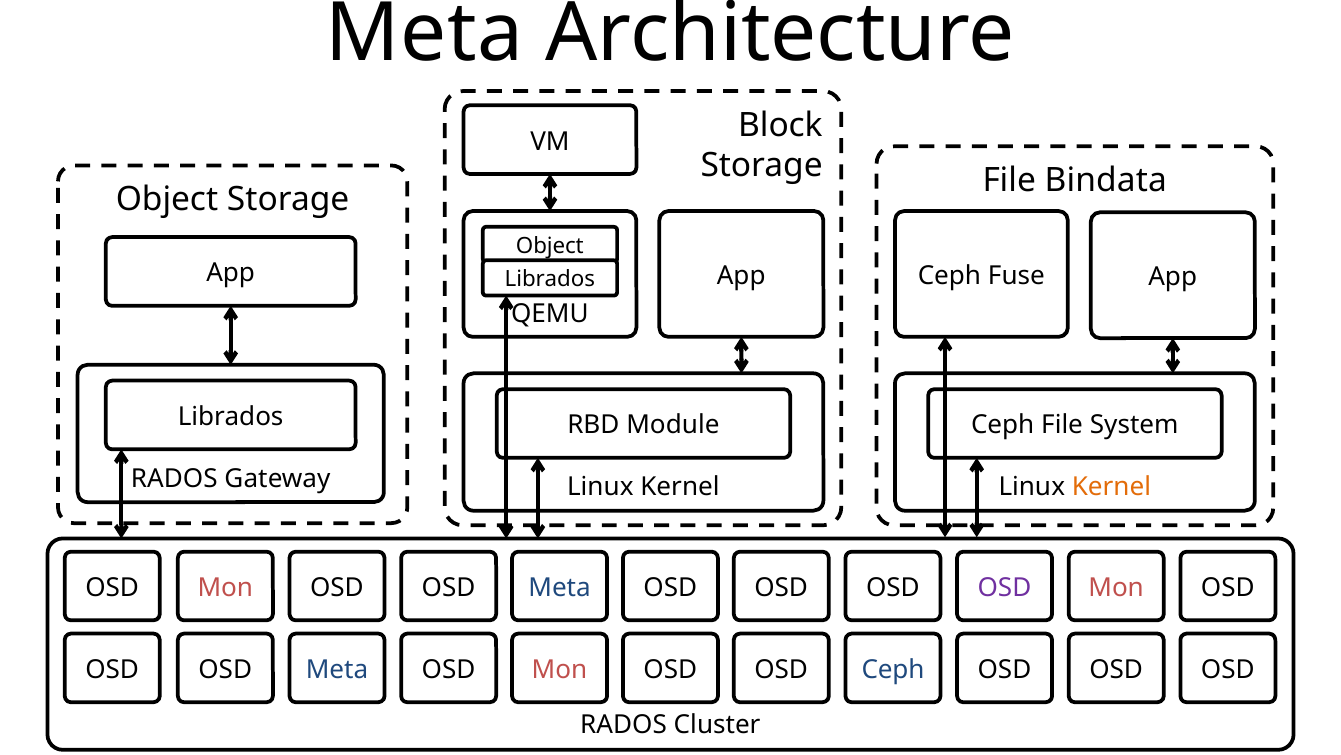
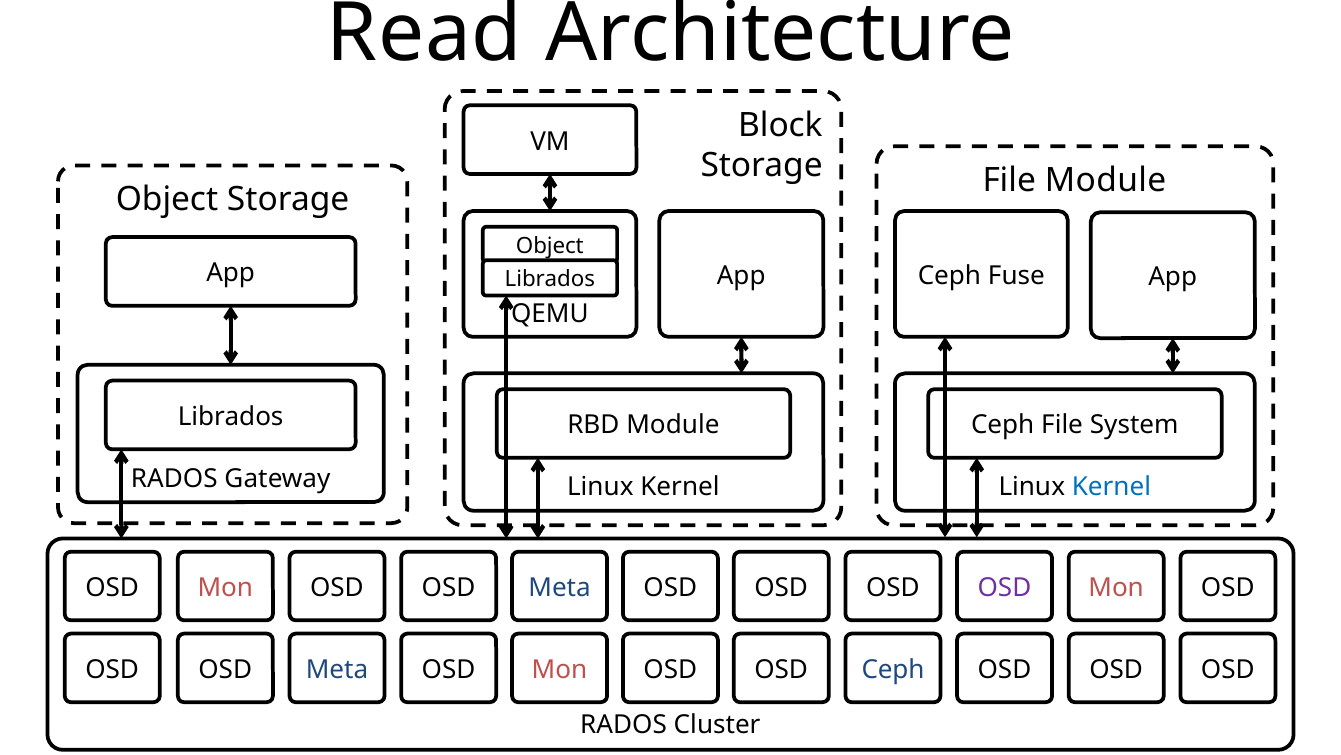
Meta: Meta -> Read (424, 34)
File Bindata: Bindata -> Module (1106, 180)
Kernel colour: orange -> blue (1111, 487)
